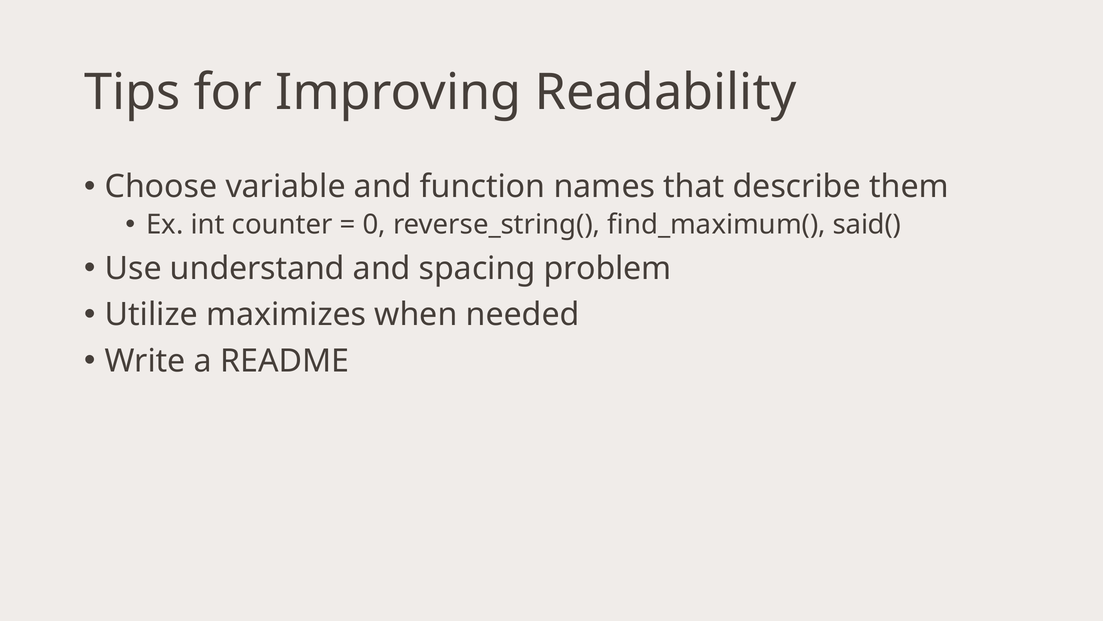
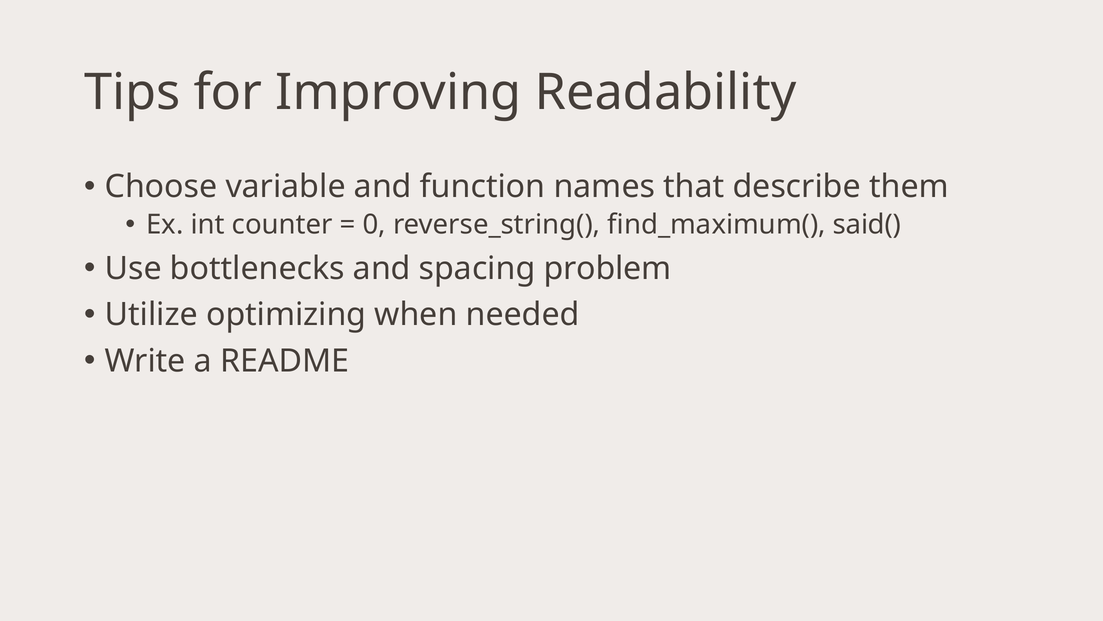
understand: understand -> bottlenecks (257, 268)
maximizes: maximizes -> optimizing (286, 314)
